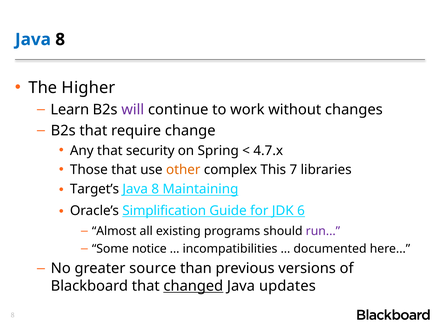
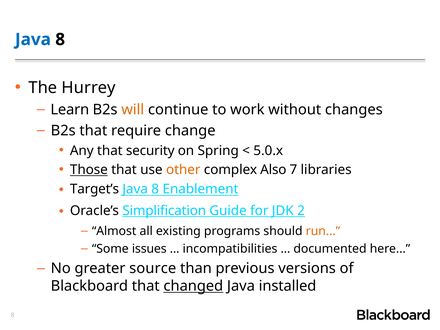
Higher: Higher -> Hurrey (89, 88)
will colour: purple -> orange (133, 110)
4.7.x: 4.7.x -> 5.0.x (268, 151)
Those underline: none -> present (89, 170)
This: This -> Also (273, 170)
Maintaining: Maintaining -> Enablement (200, 189)
6: 6 -> 2 (301, 211)
run colour: purple -> orange (323, 231)
notice: notice -> issues (149, 249)
updates: updates -> installed (288, 286)
